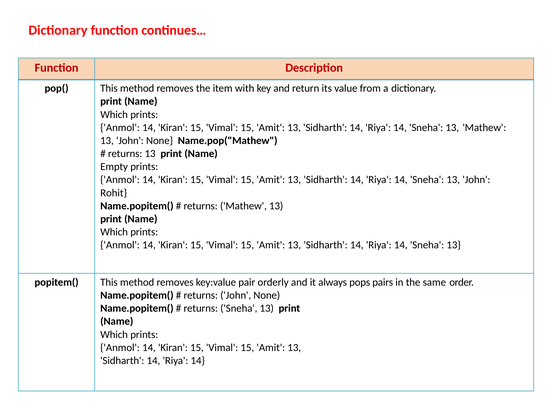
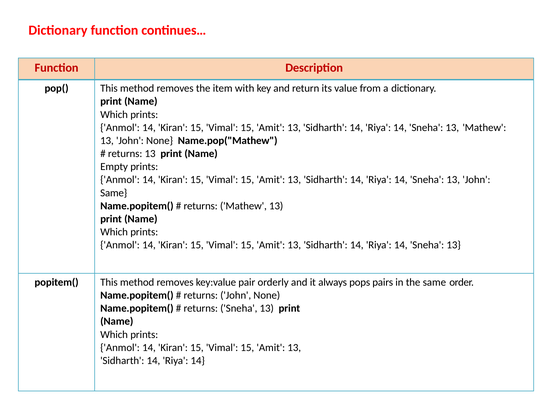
Rohit: Rohit -> Same (114, 193)
